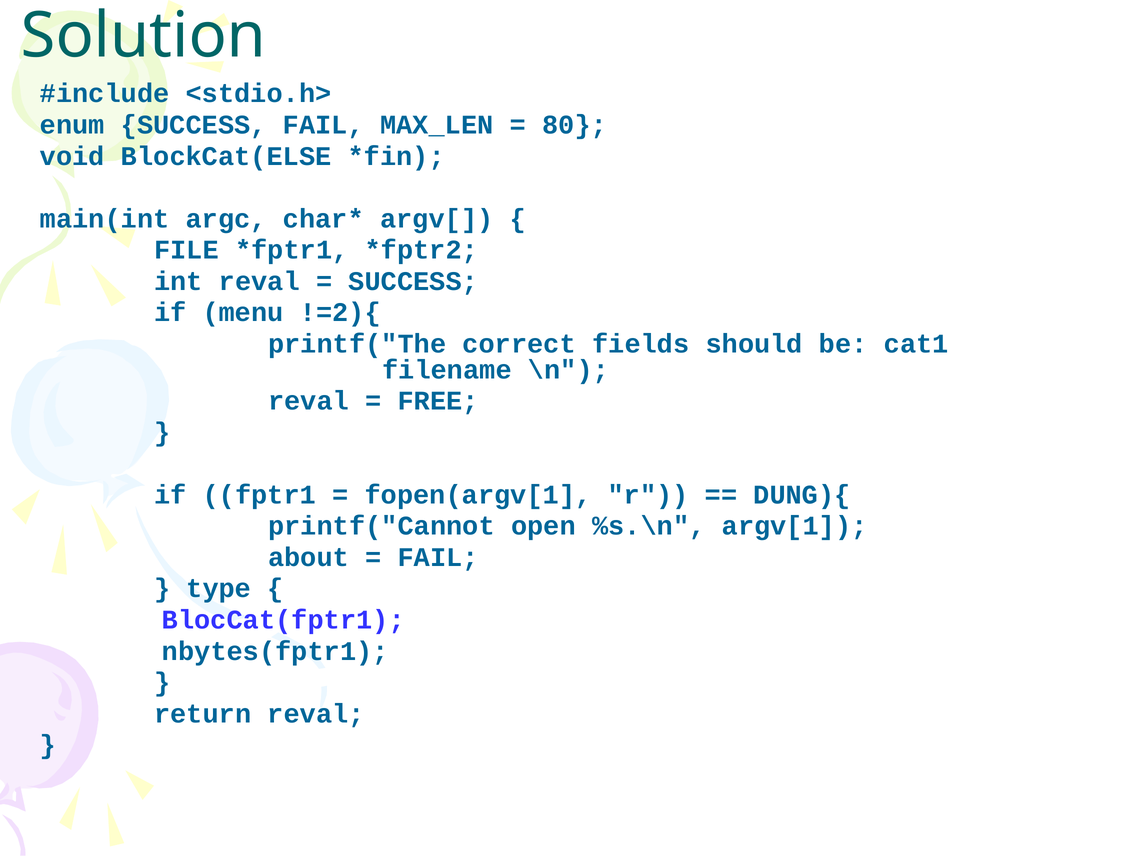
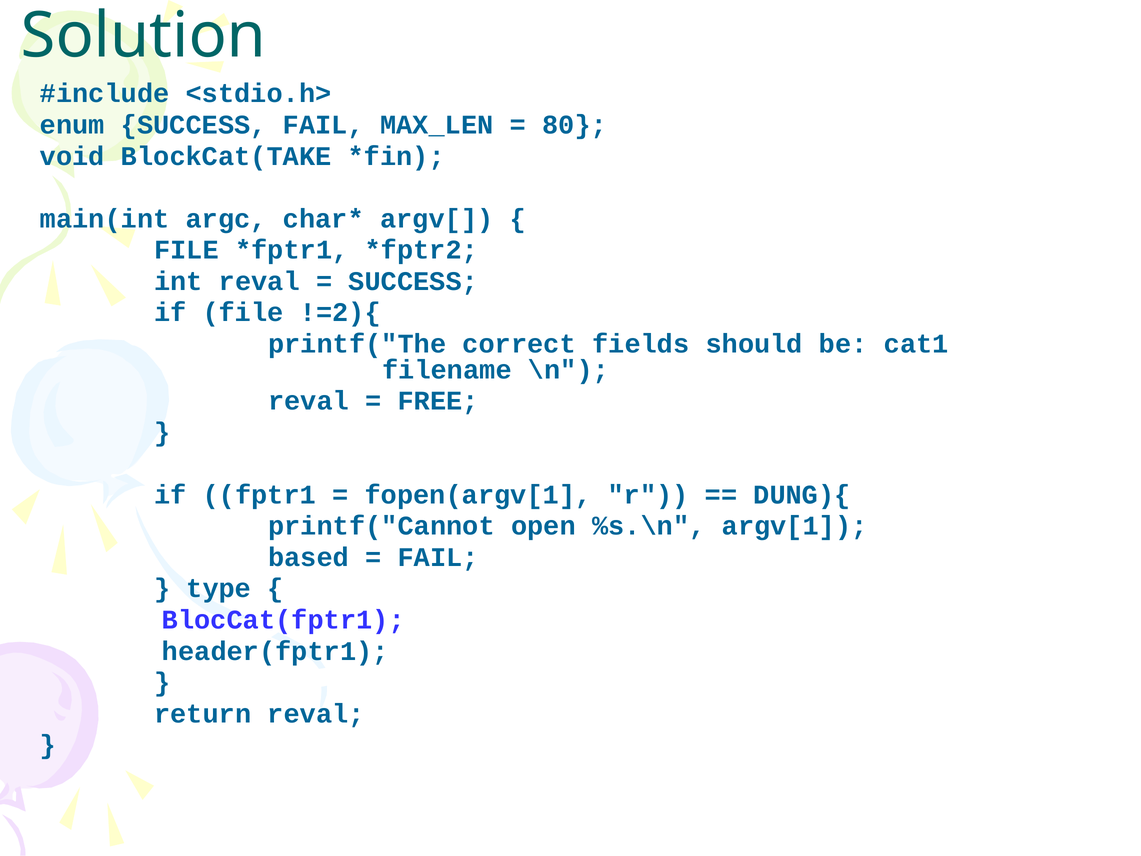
BlockCat(ELSE: BlockCat(ELSE -> BlockCat(TAKE (226, 156)
if menu: menu -> file (243, 312)
about: about -> based (309, 557)
nbytes(fptr1: nbytes(fptr1 -> header(fptr1 (275, 651)
